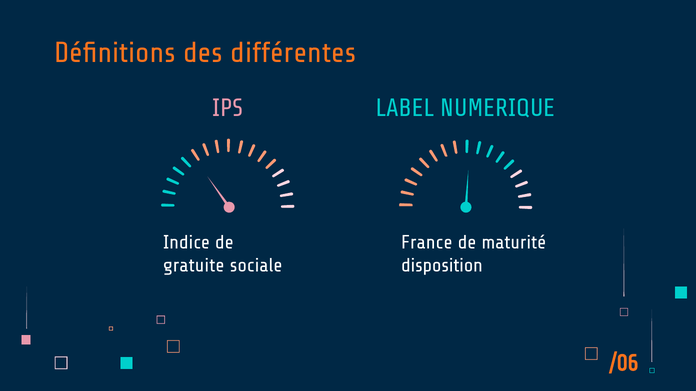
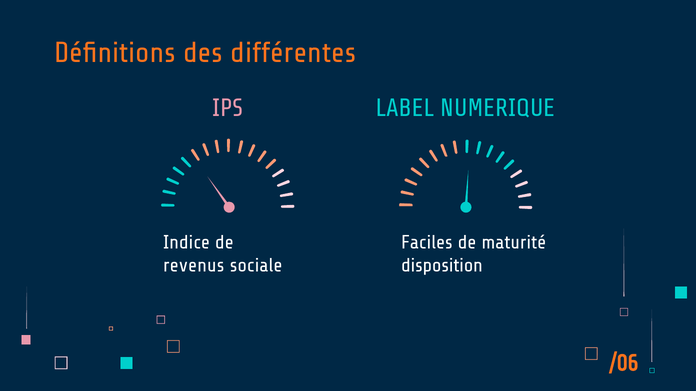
France: France -> Faciles (427, 243)
gratuite: gratuite -> revenus (194, 266)
